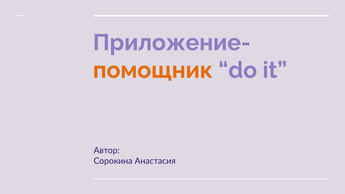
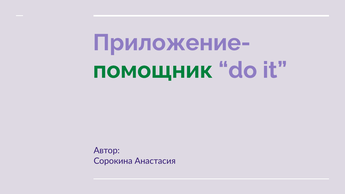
помощник colour: orange -> green (153, 70)
